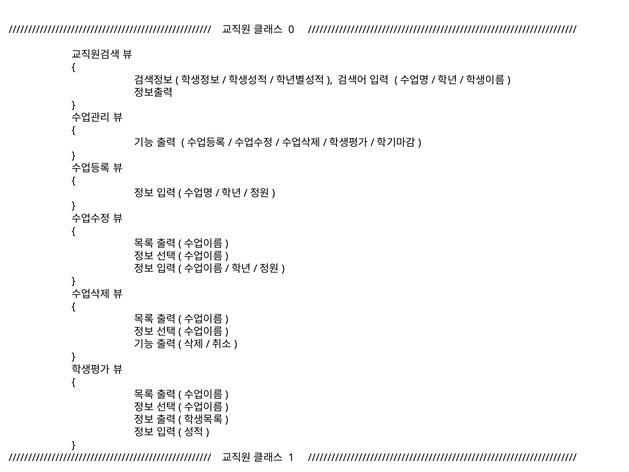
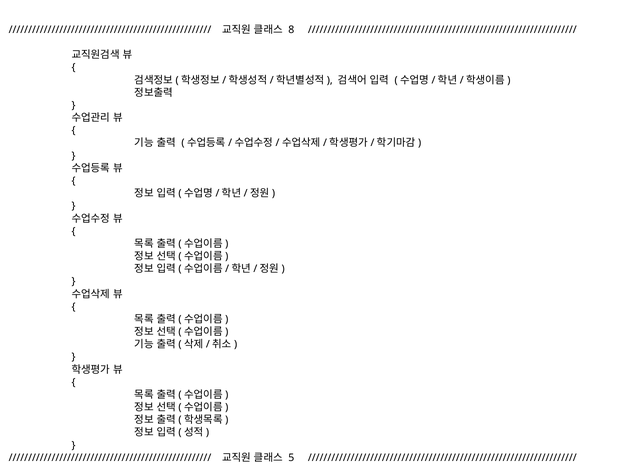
0: 0 -> 8 (291, 30)
1: 1 -> 5 (291, 457)
